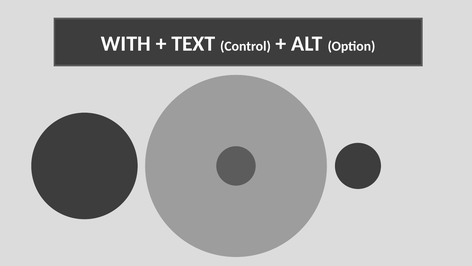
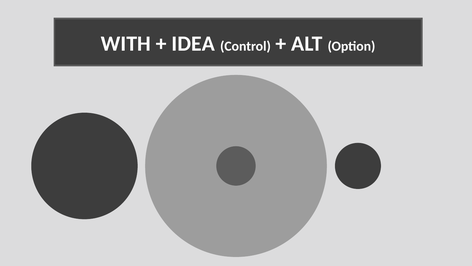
TEXT: TEXT -> IDEA (193, 43)
